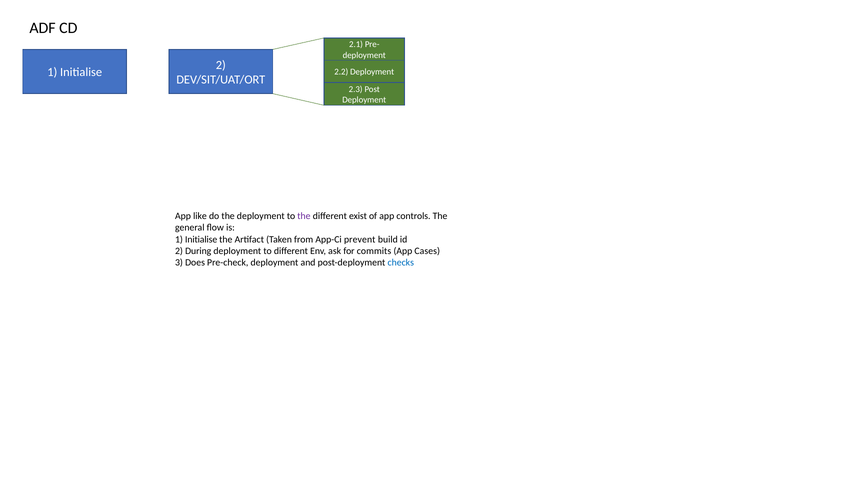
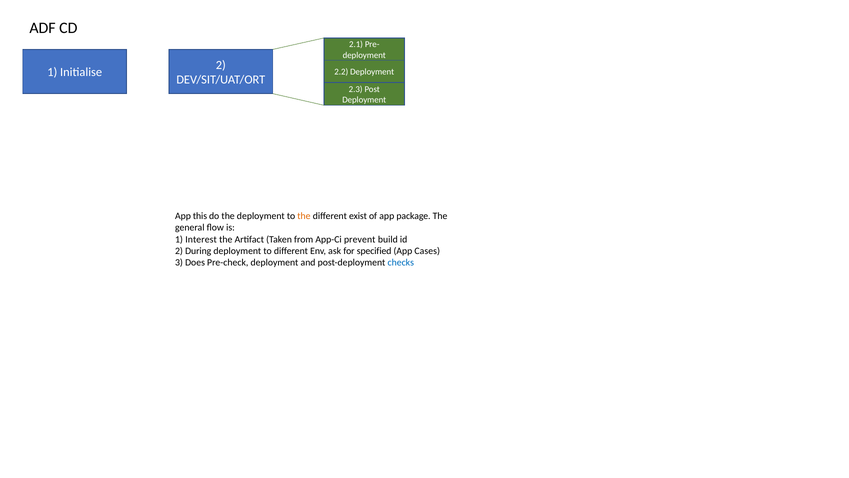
like: like -> this (200, 216)
the colour: purple -> orange (304, 216)
controls: controls -> package (413, 216)
Initialise: Initialise -> Interest (201, 239)
commits: commits -> specified (374, 251)
